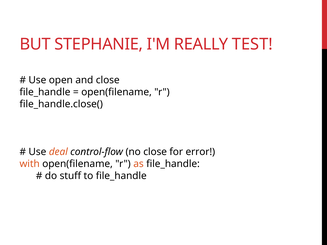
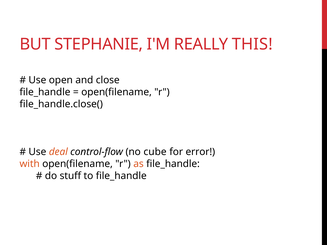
TEST: TEST -> THIS (252, 44)
no close: close -> cube (155, 152)
